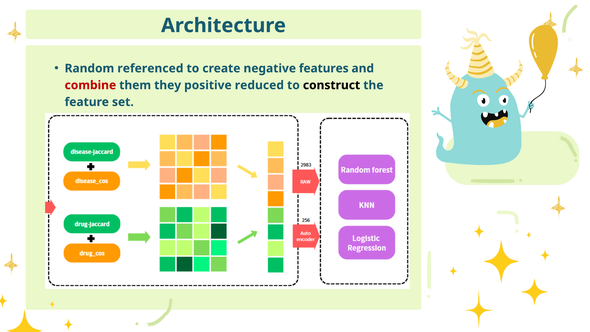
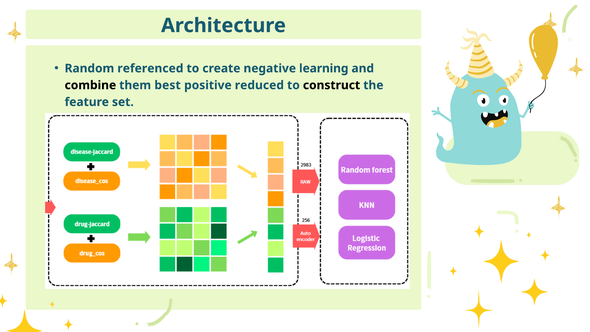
features: features -> learning (324, 68)
combine colour: red -> black (90, 85)
they: they -> best (168, 85)
